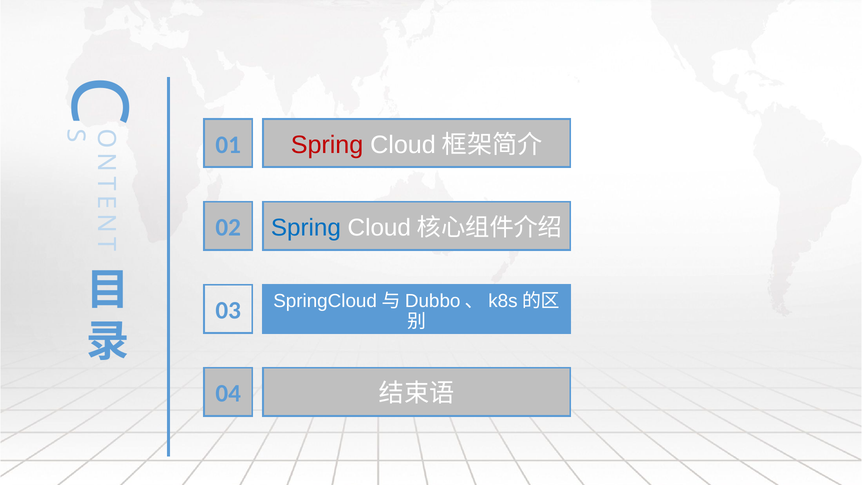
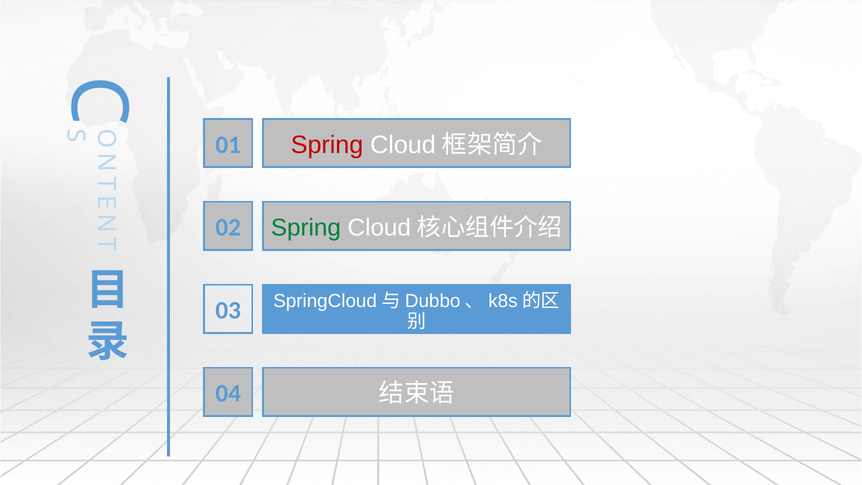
Spring colour: blue -> green (306, 228)
